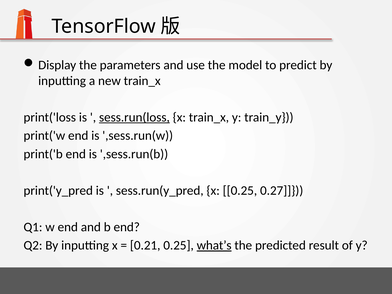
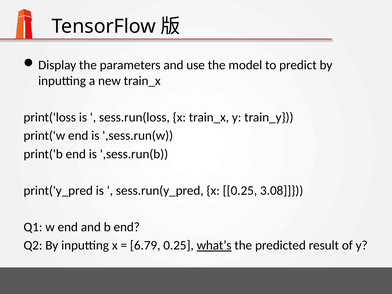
sess.run(loss underline: present -> none (134, 117)
0.27: 0.27 -> 3.08 (282, 191)
0.21: 0.21 -> 6.79 (145, 245)
